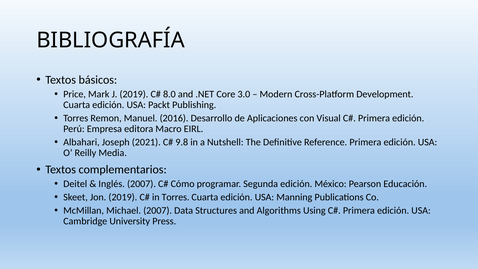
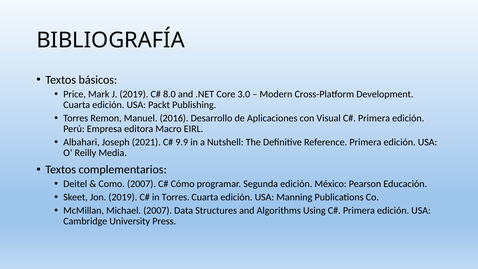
9.8: 9.8 -> 9.9 (182, 142)
Inglés: Inglés -> Como (112, 184)
